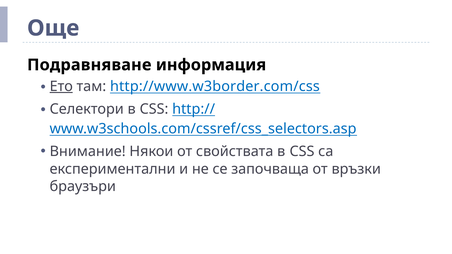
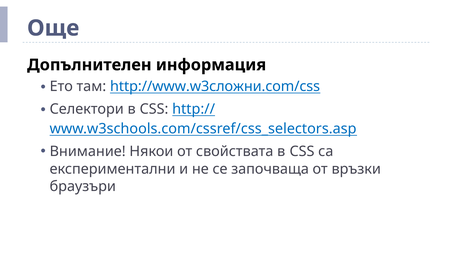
Подравняване: Подравняване -> Допълнителен (89, 65)
Ето underline: present -> none (61, 86)
http://www.w3border.com/css: http://www.w3border.com/css -> http://www.w3сложни.com/css (215, 86)
